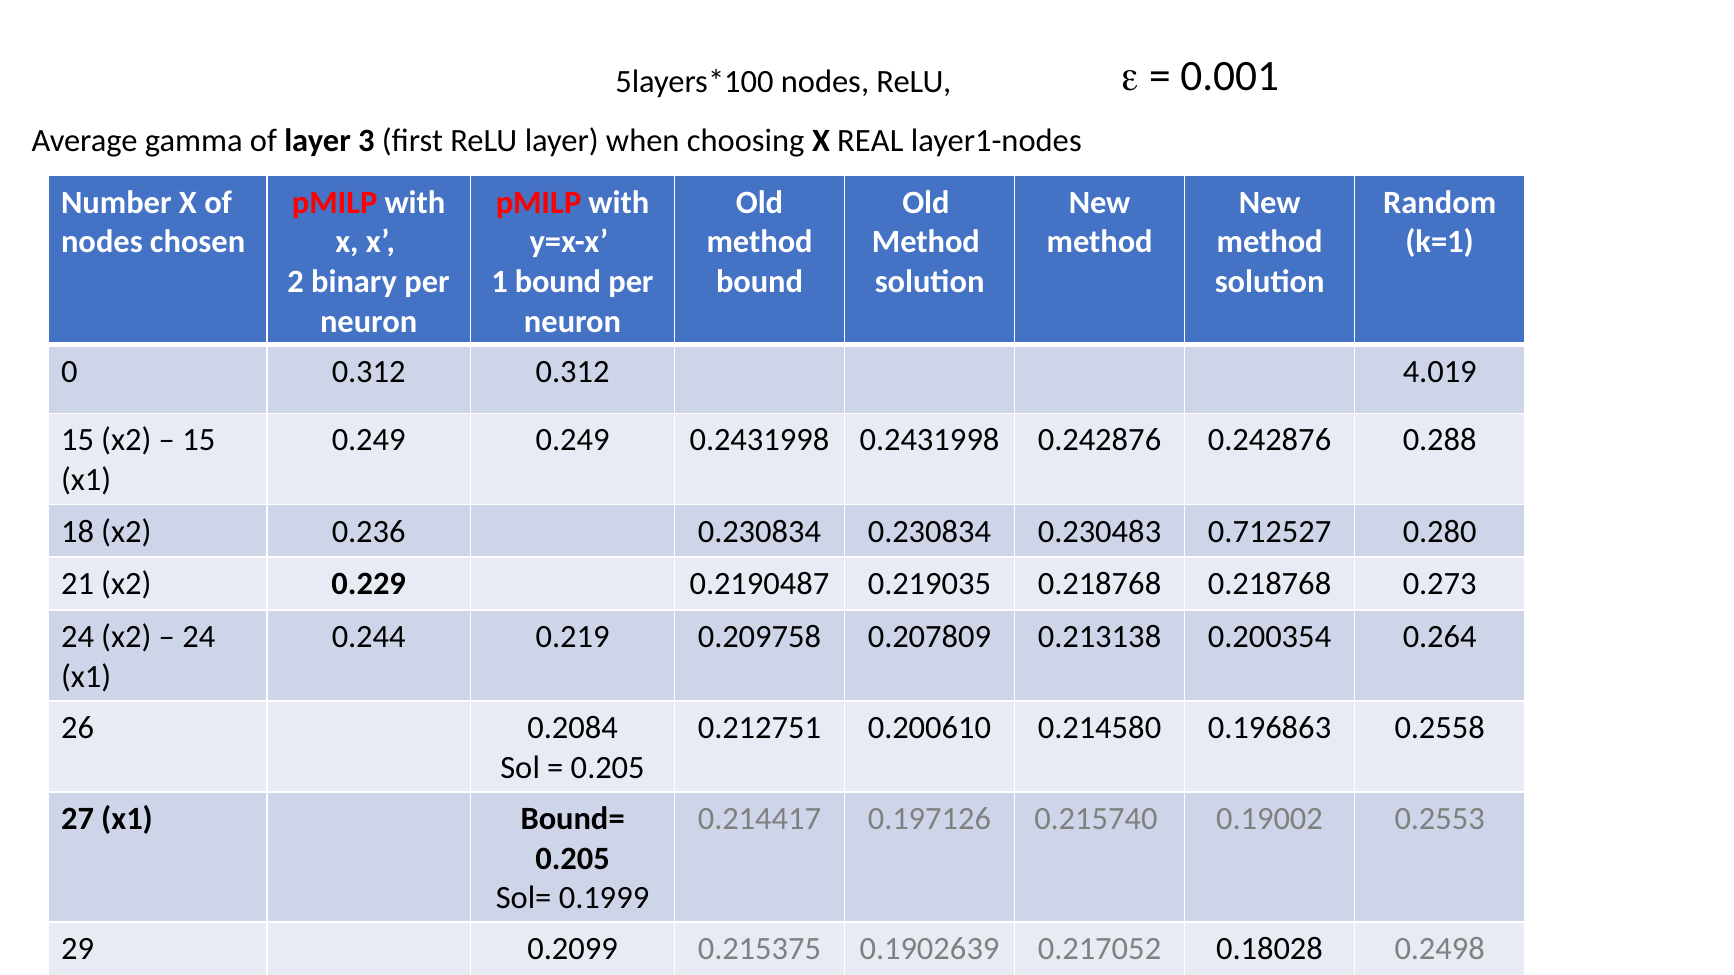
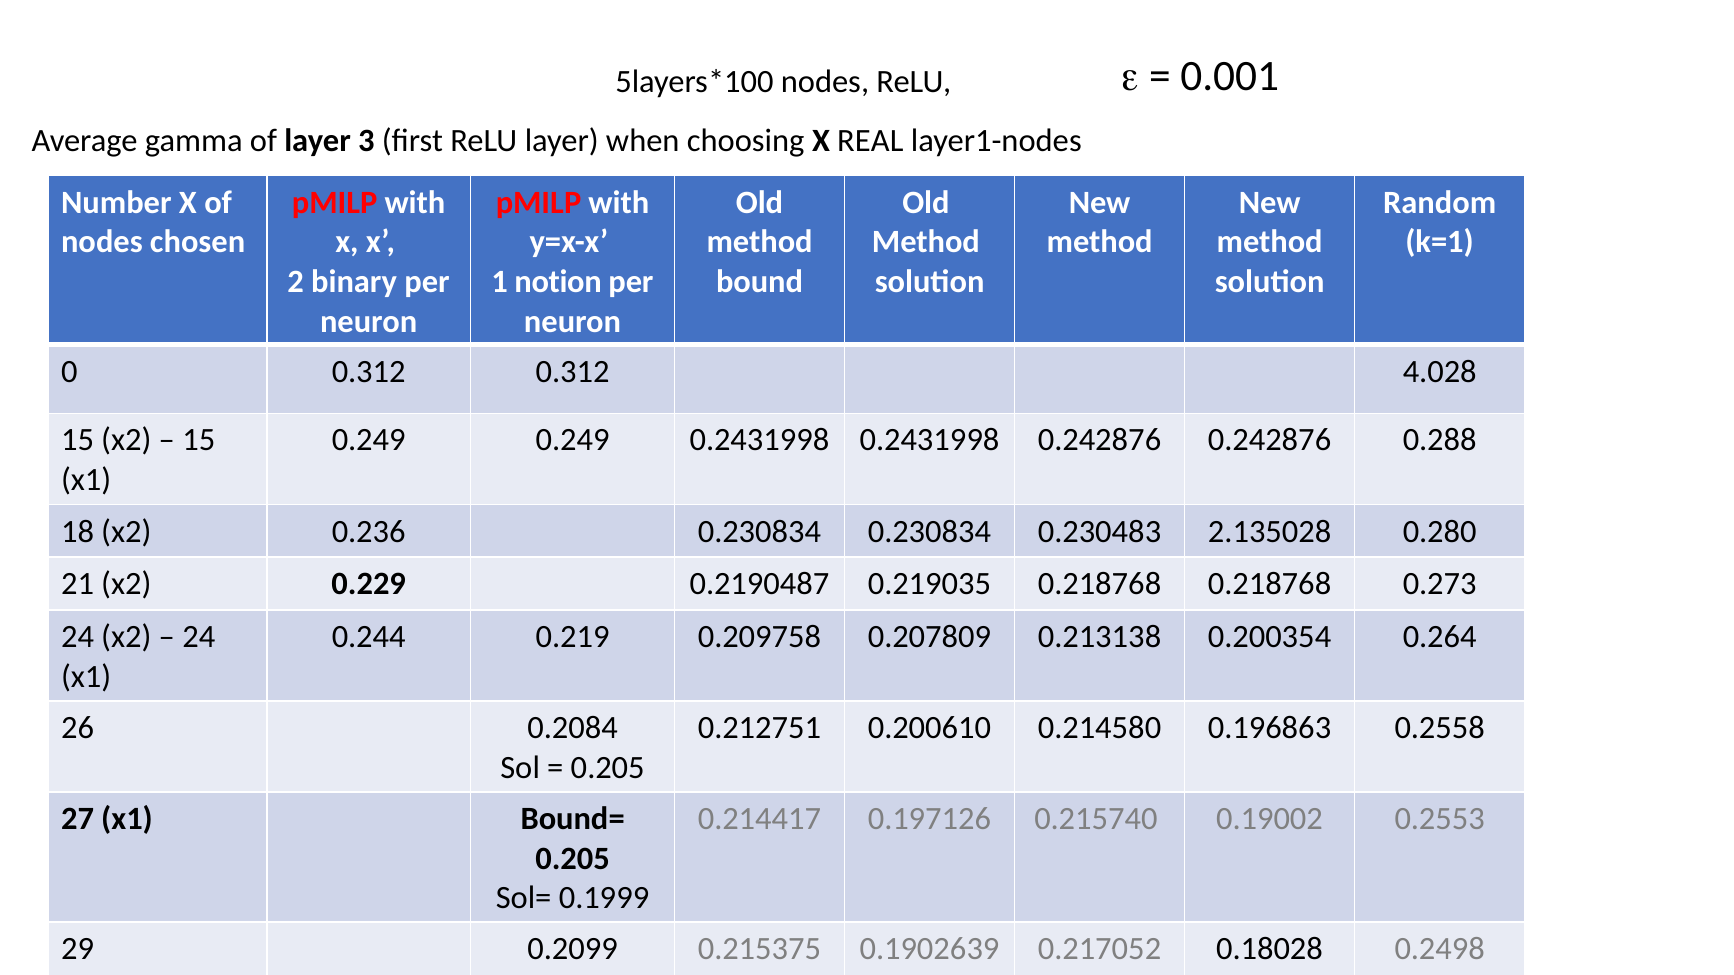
1 bound: bound -> notion (558, 282)
4.019: 4.019 -> 4.028 (1440, 371)
0.712527: 0.712527 -> 2.135028 (1270, 531)
